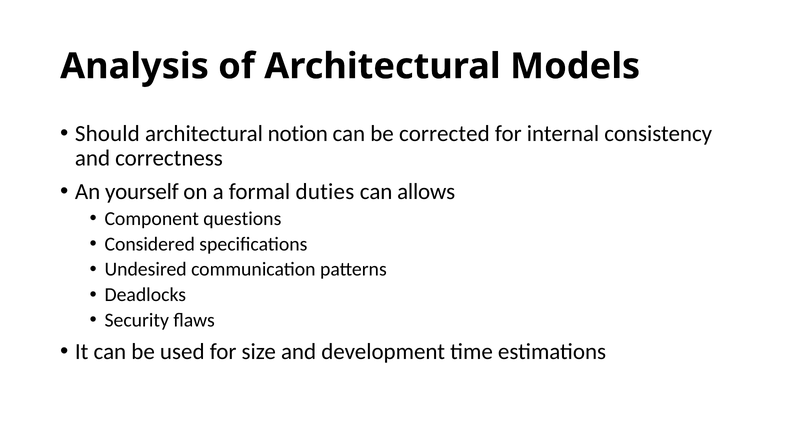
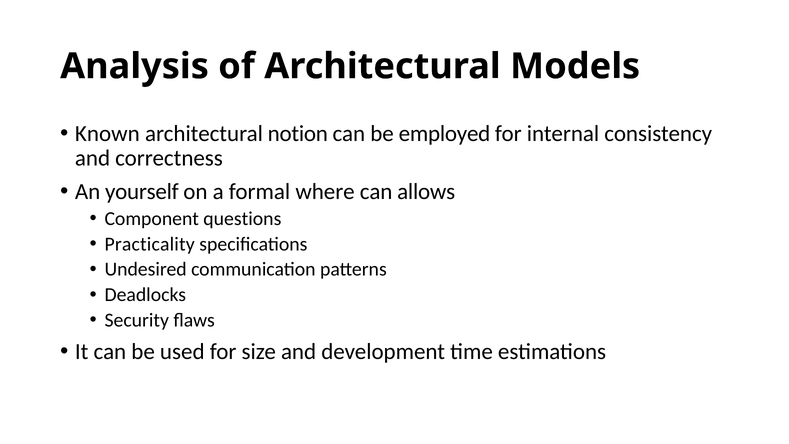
Should: Should -> Known (107, 133)
corrected: corrected -> employed (445, 133)
duties: duties -> where (325, 191)
Considered: Considered -> Practicality (150, 244)
